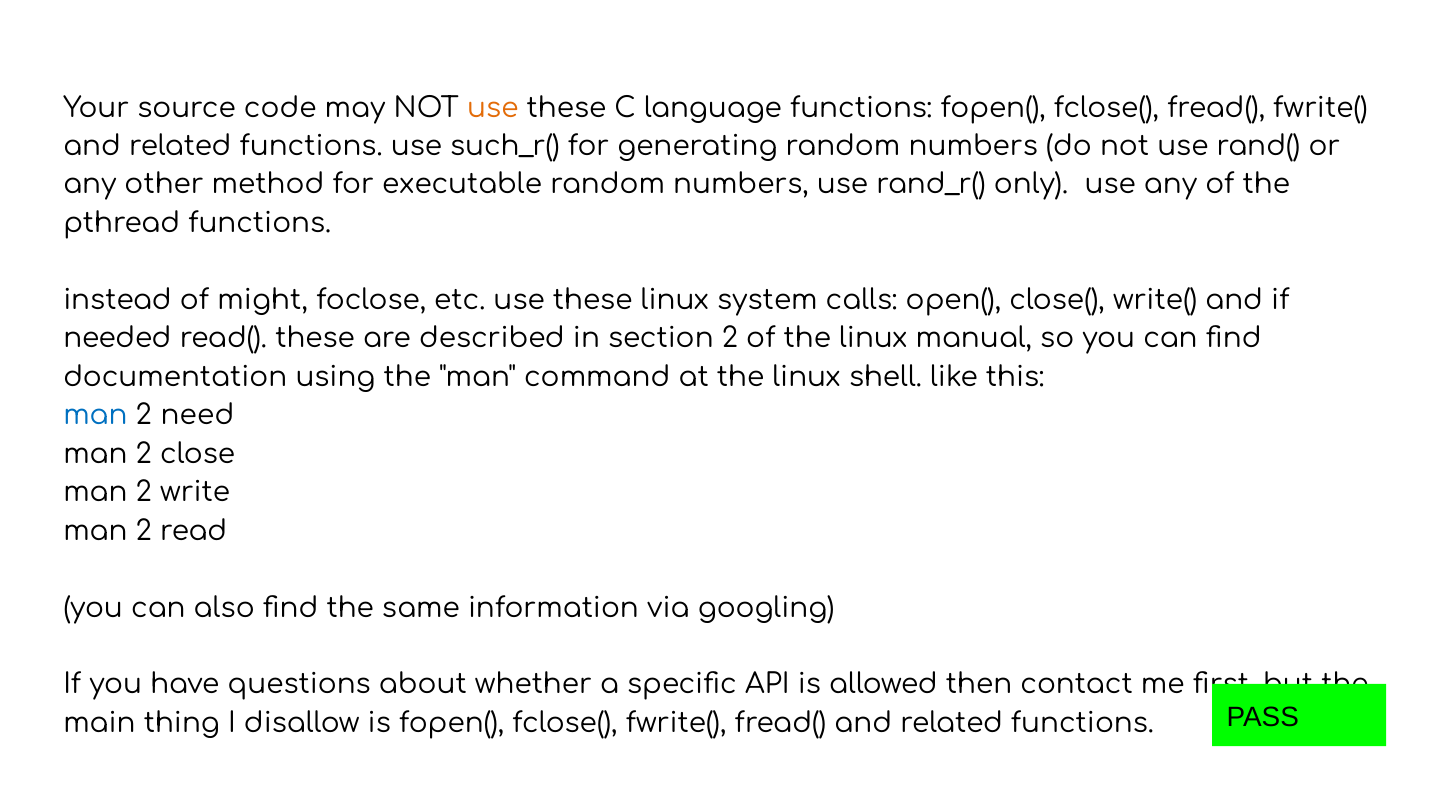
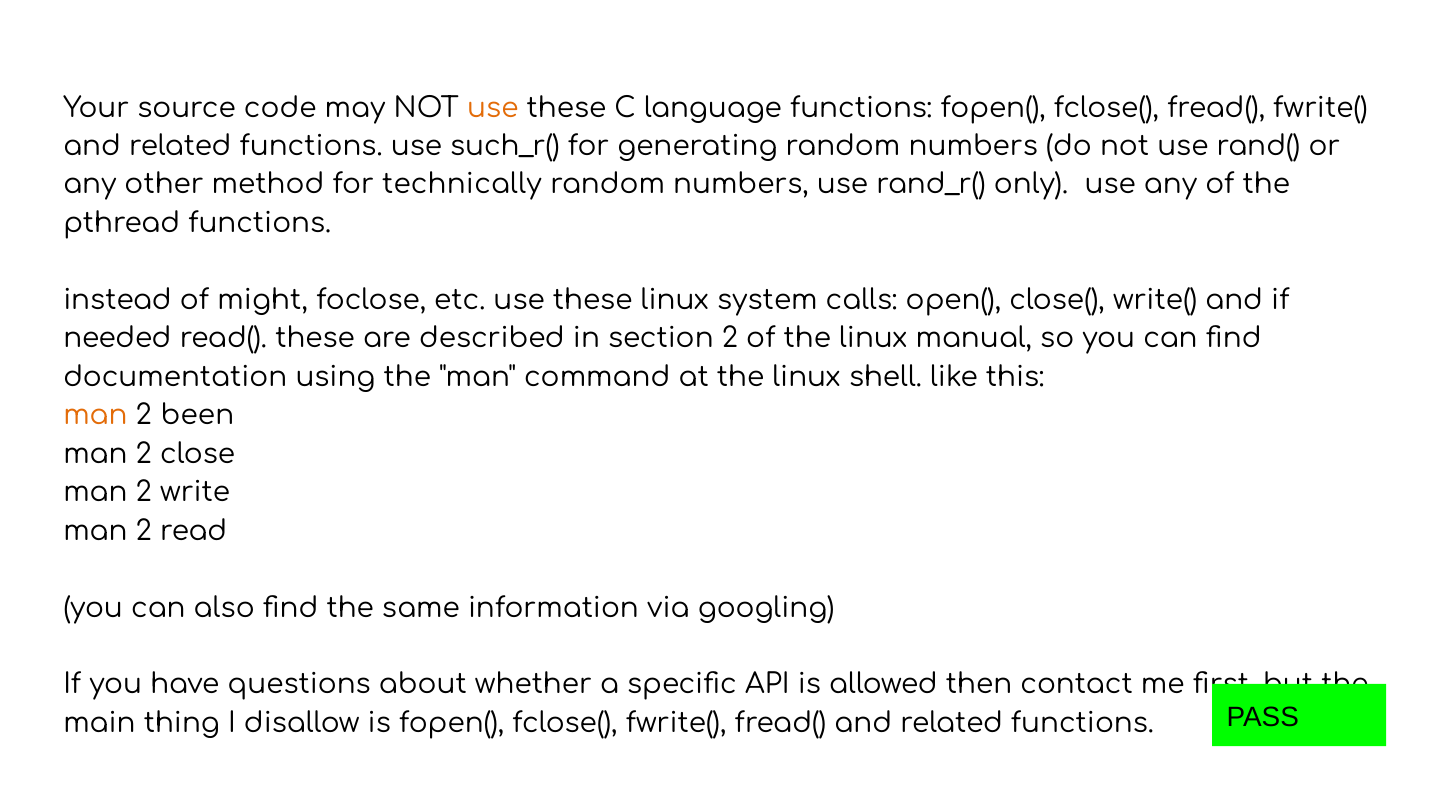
executable: executable -> technically (462, 185)
man colour: blue -> orange (95, 416)
need: need -> been (197, 416)
